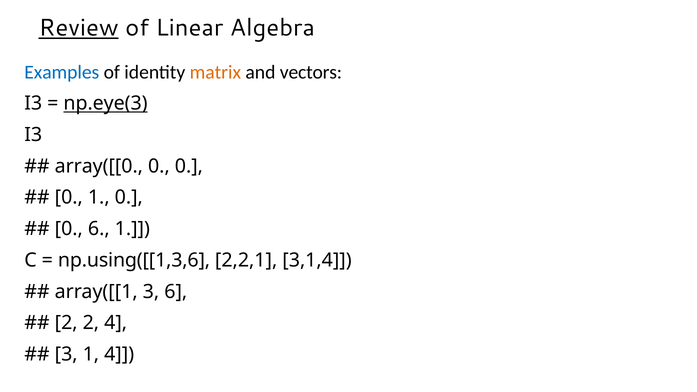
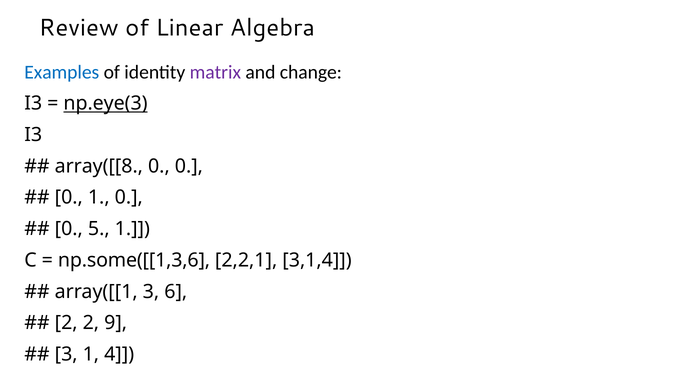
Review underline: present -> none (79, 28)
matrix colour: orange -> purple (215, 72)
vectors: vectors -> change (311, 72)
array([[0: array([[0 -> array([[8 (99, 166)
0 6: 6 -> 5 (99, 229)
np.using([[1,3,6: np.using([[1,3,6 -> np.some([[1,3,6 (134, 260)
2 4: 4 -> 9 (116, 323)
